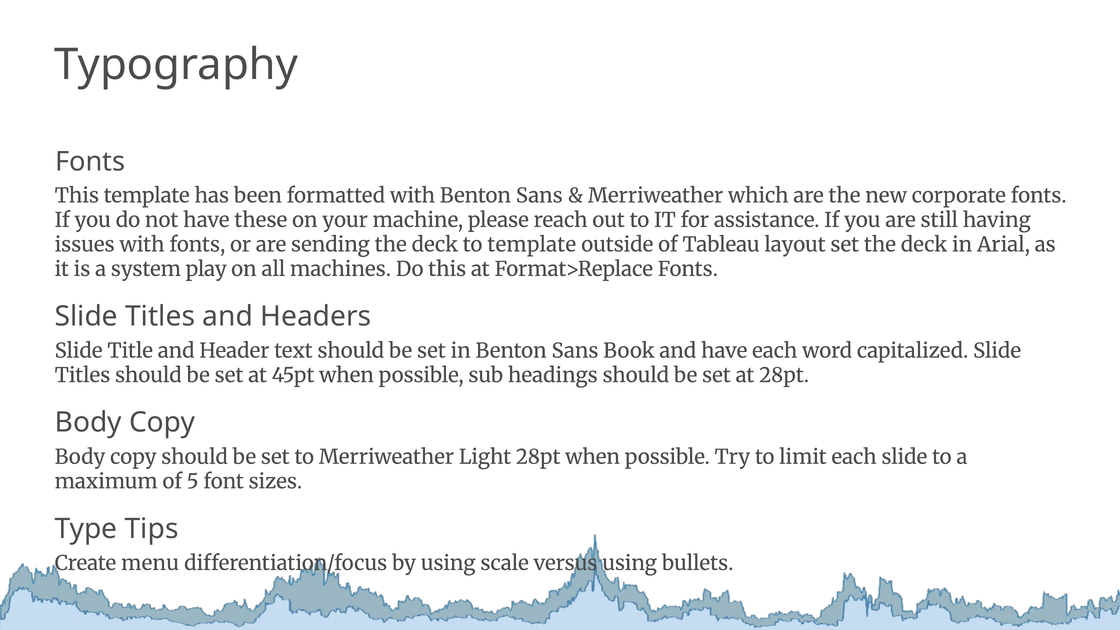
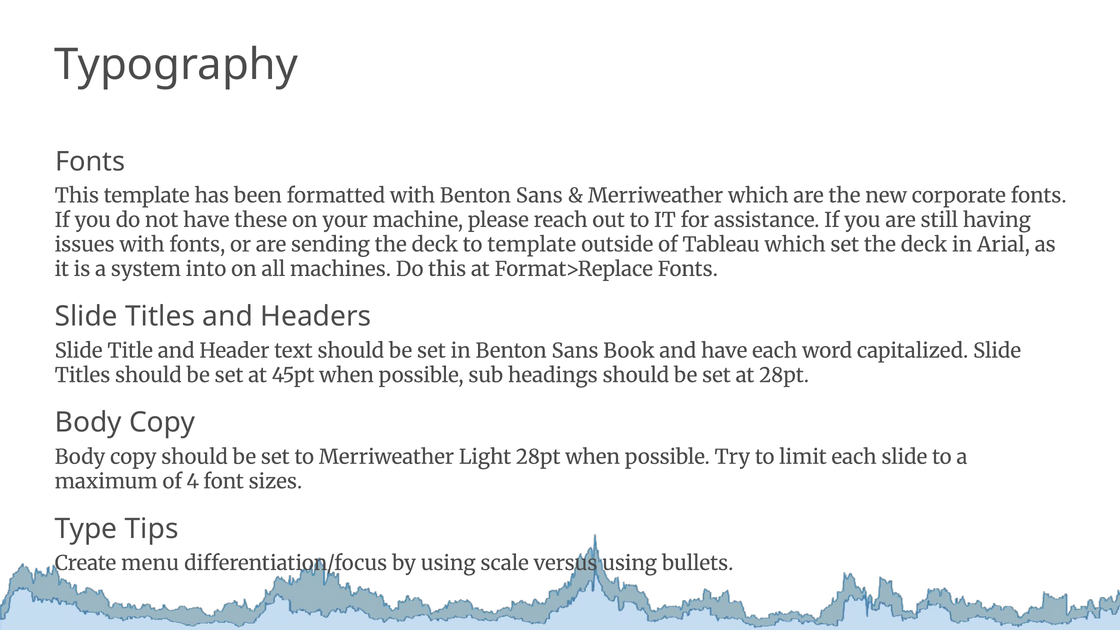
Tableau layout: layout -> which (795, 245)
play: play -> into (206, 269)
5: 5 -> 4 (193, 482)
